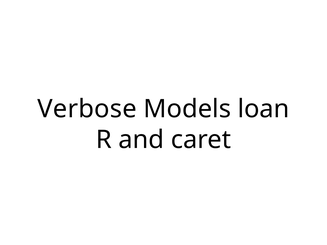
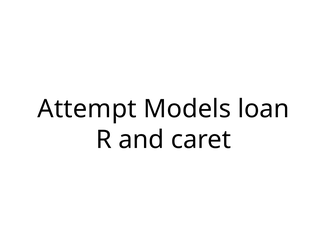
Verbose: Verbose -> Attempt (87, 109)
